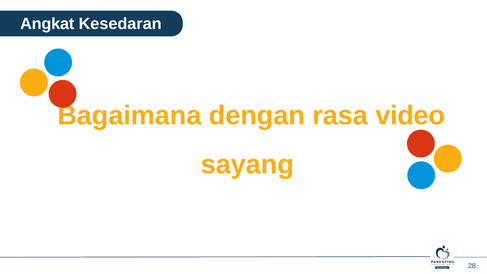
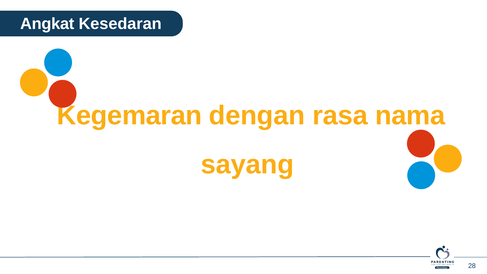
Bagaimana: Bagaimana -> Kegemaran (130, 116)
video: video -> nama (410, 116)
